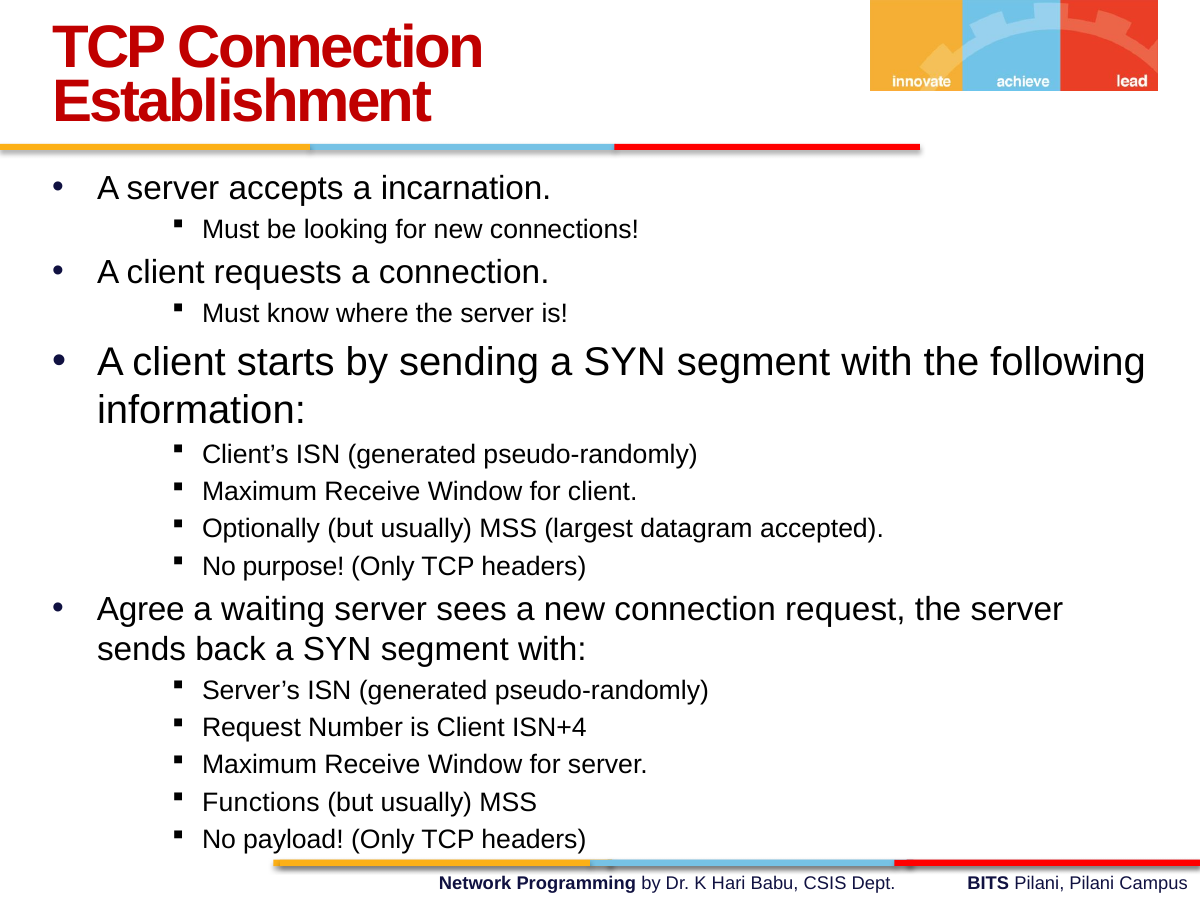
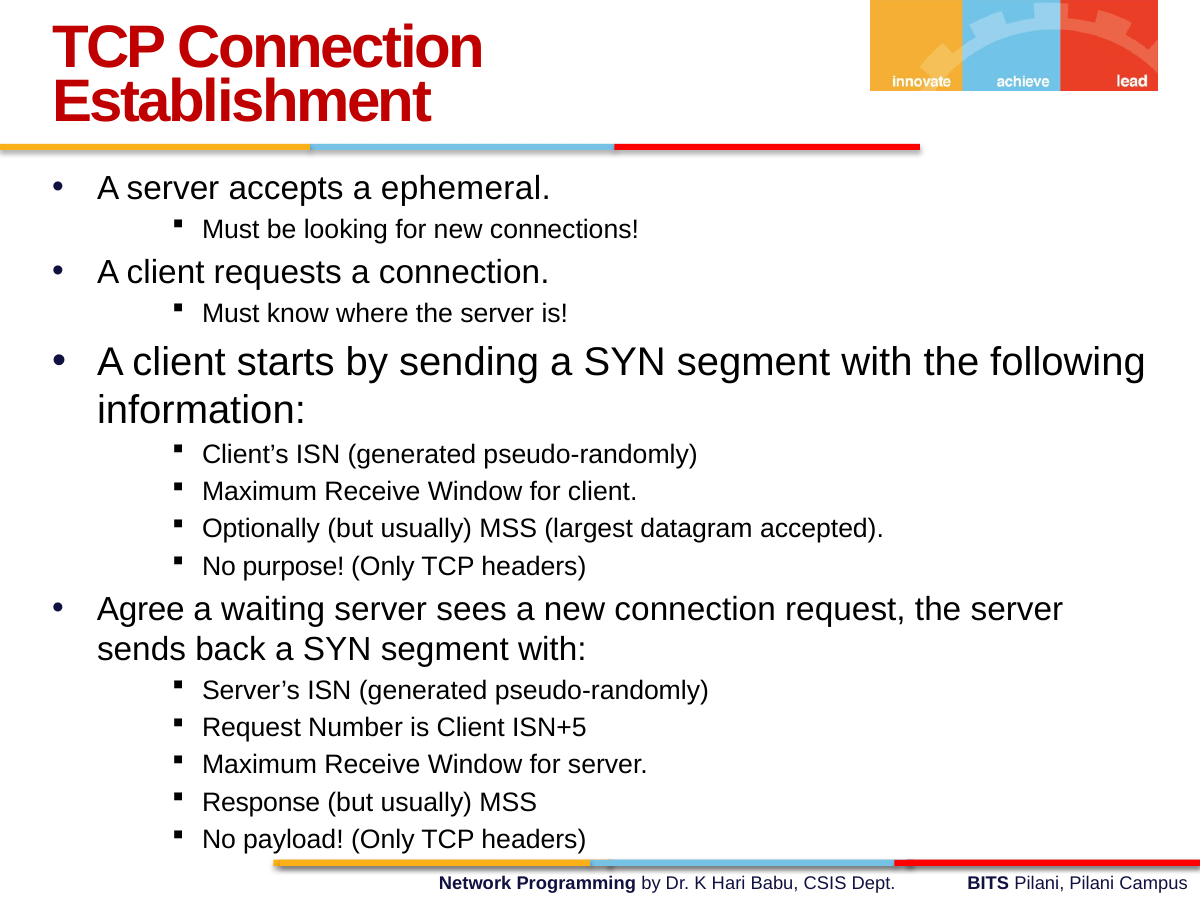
incarnation: incarnation -> ephemeral (466, 188)
ISN+4: ISN+4 -> ISN+5 (549, 728)
Functions: Functions -> Response (261, 802)
